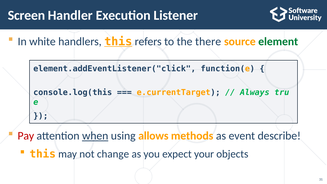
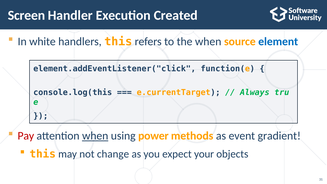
Listener: Listener -> Created (176, 15)
this underline: present -> none (118, 41)
the there: there -> when (208, 41)
element colour: green -> blue (278, 41)
allows: allows -> power (153, 136)
describe: describe -> gradient (279, 136)
